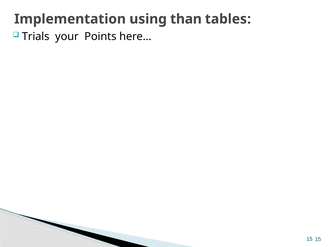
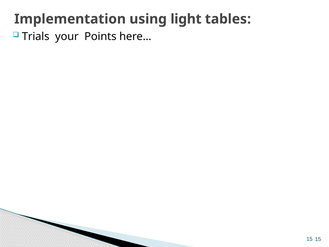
than: than -> light (186, 19)
